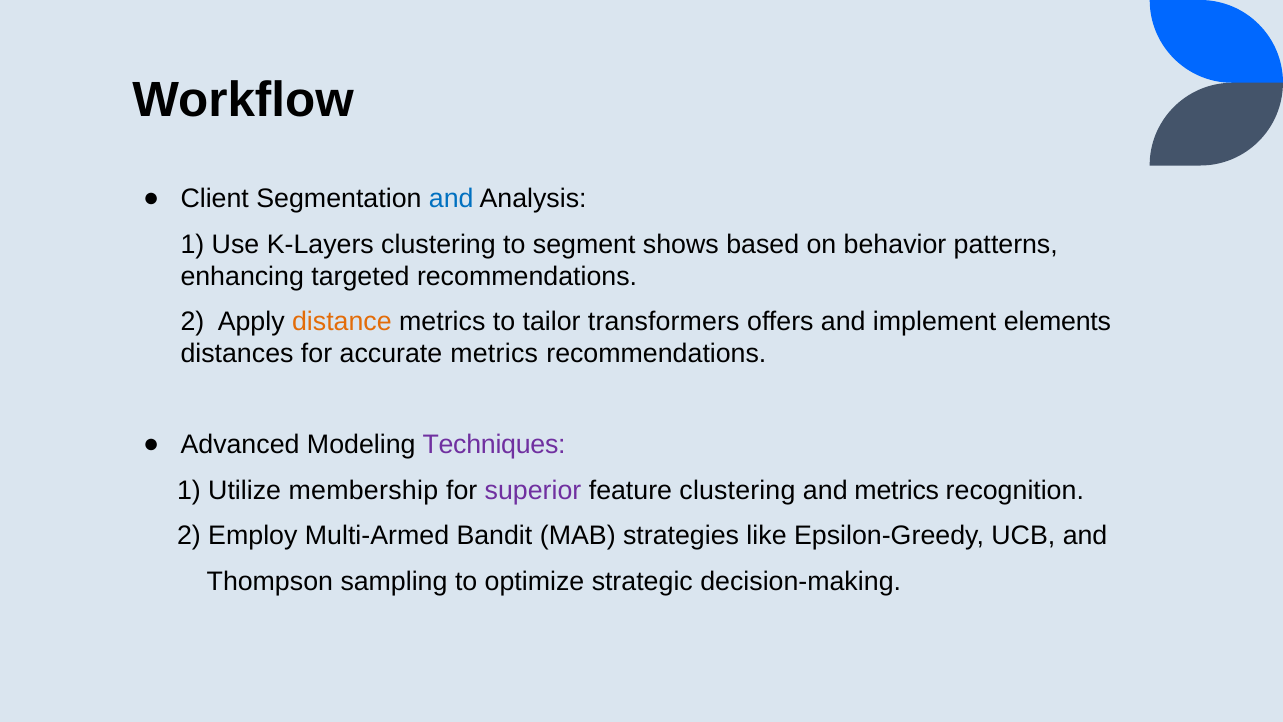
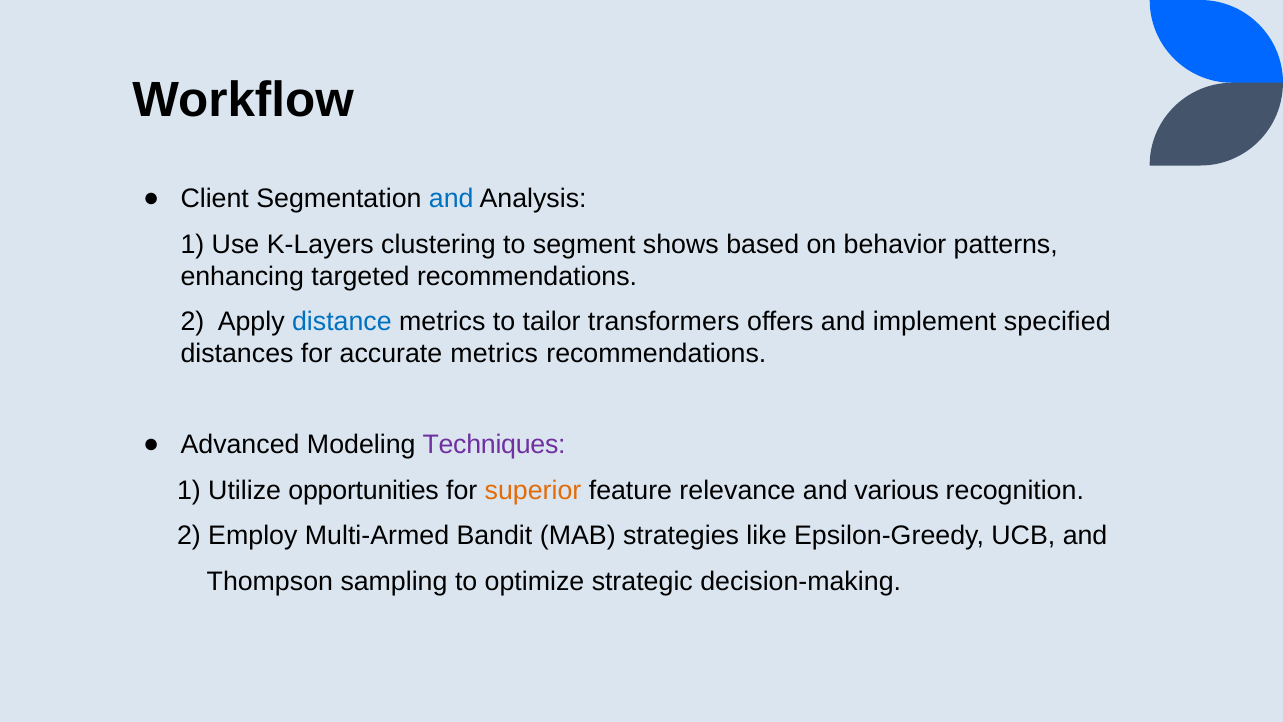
distance colour: orange -> blue (342, 322)
elements: elements -> specified (1057, 322)
membership: membership -> opportunities (364, 490)
superior colour: purple -> orange (533, 490)
feature clustering: clustering -> relevance (738, 490)
and metrics: metrics -> various (897, 490)
